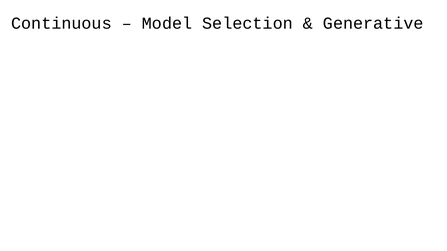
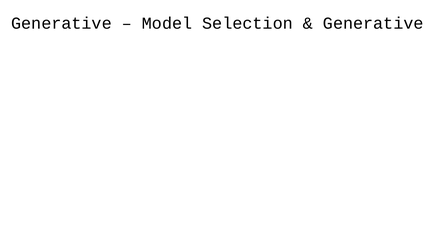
Continuous: Continuous -> Generative (61, 23)
